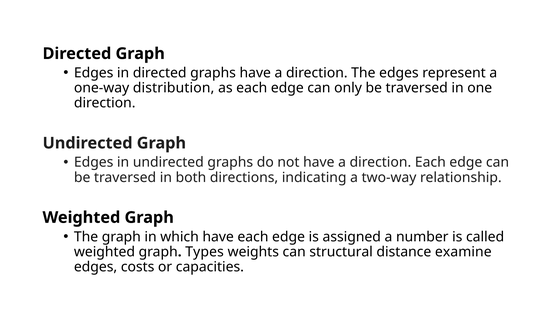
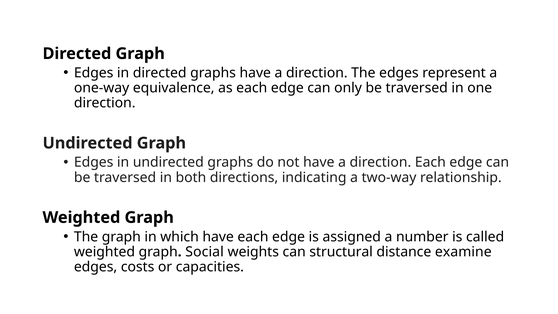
distribution: distribution -> equivalence (174, 88)
Types: Types -> Social (205, 252)
